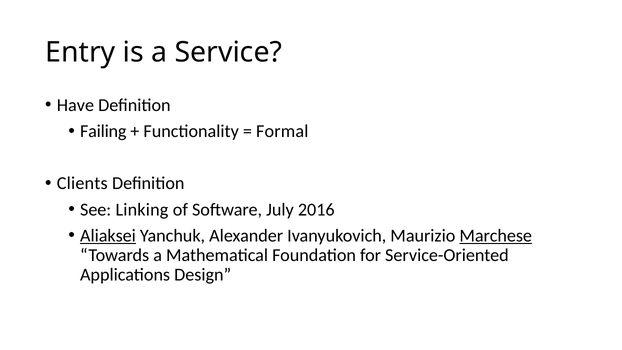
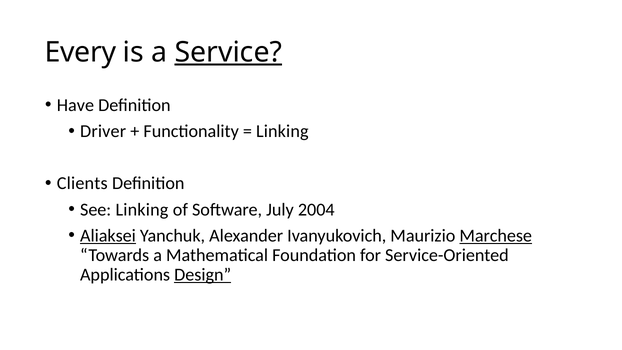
Entry: Entry -> Every (80, 52)
Service underline: none -> present (228, 52)
Failing: Failing -> Driver (103, 131)
Formal: Formal -> Linking (282, 131)
2016: 2016 -> 2004 (316, 209)
Design underline: none -> present (203, 275)
